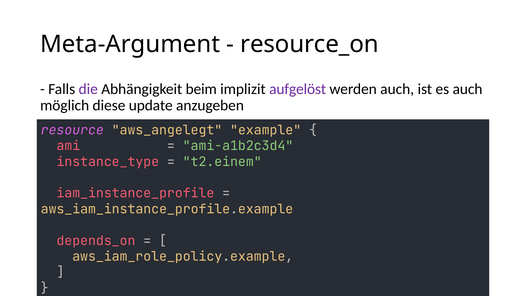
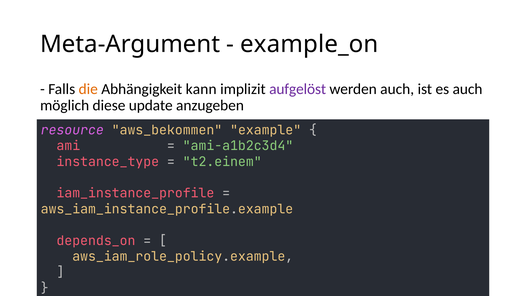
resource_on: resource_on -> example_on (309, 44)
die colour: purple -> orange (88, 89)
beim: beim -> kann (201, 89)
aws_angelegt: aws_angelegt -> aws_bekommen (167, 130)
